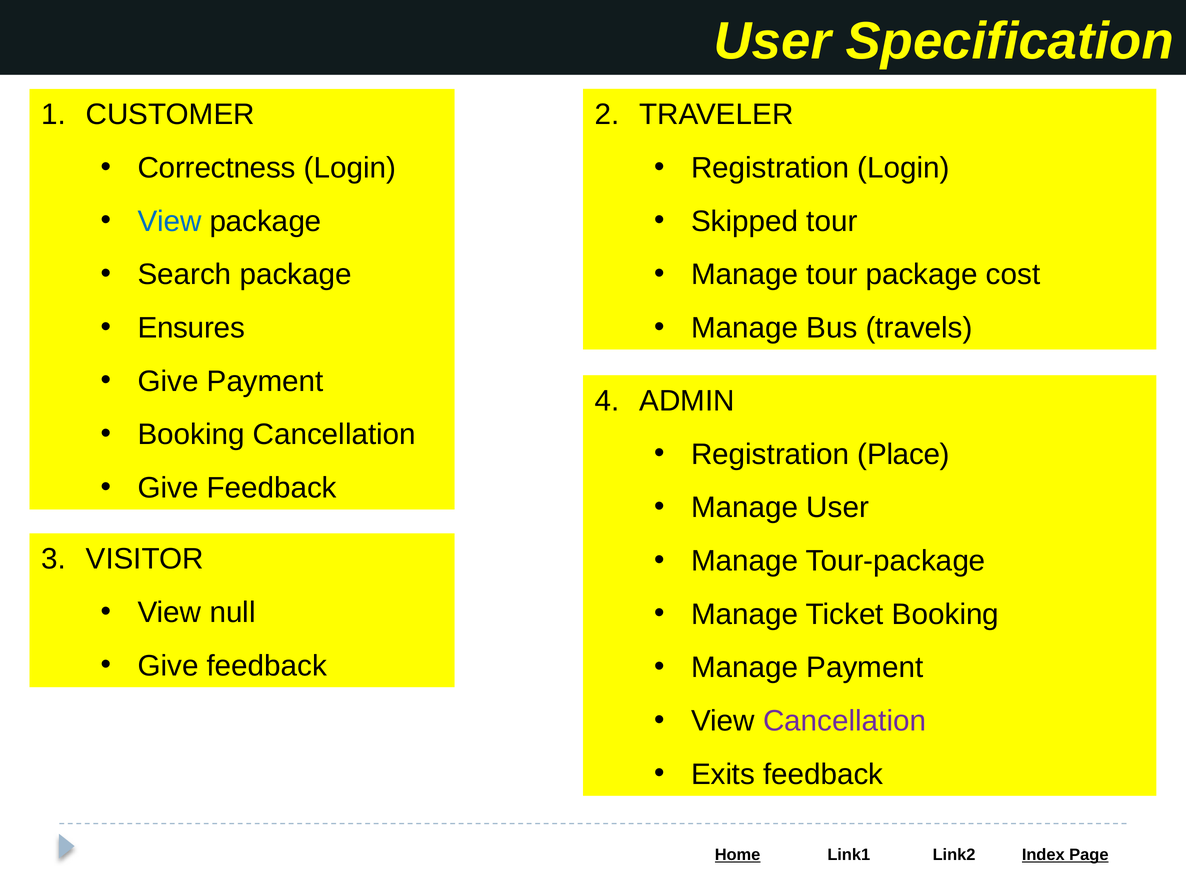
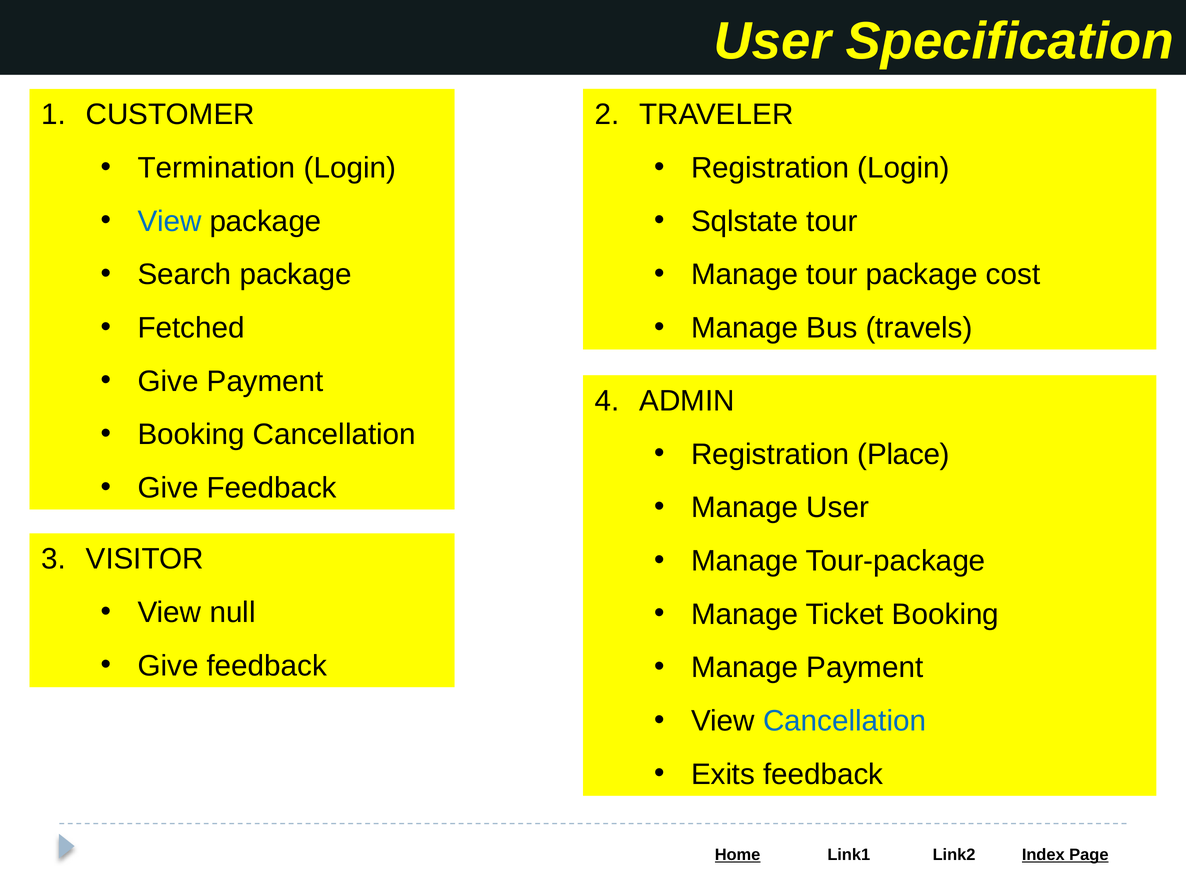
Correctness: Correctness -> Termination (217, 168)
Skipped: Skipped -> Sqlstate (745, 221)
Ensures: Ensures -> Fetched (191, 328)
Cancellation colour: purple -> blue (845, 721)
